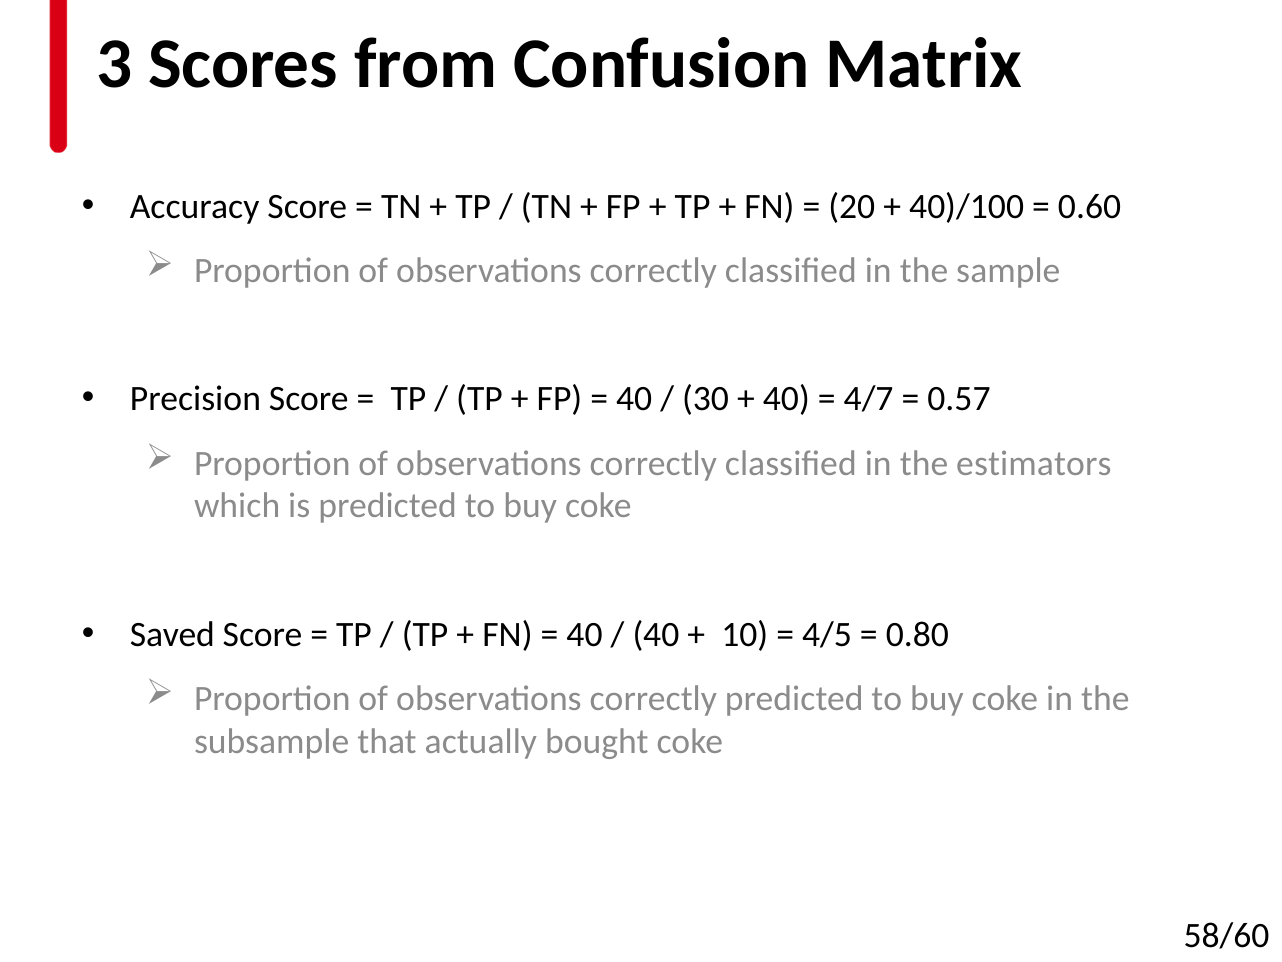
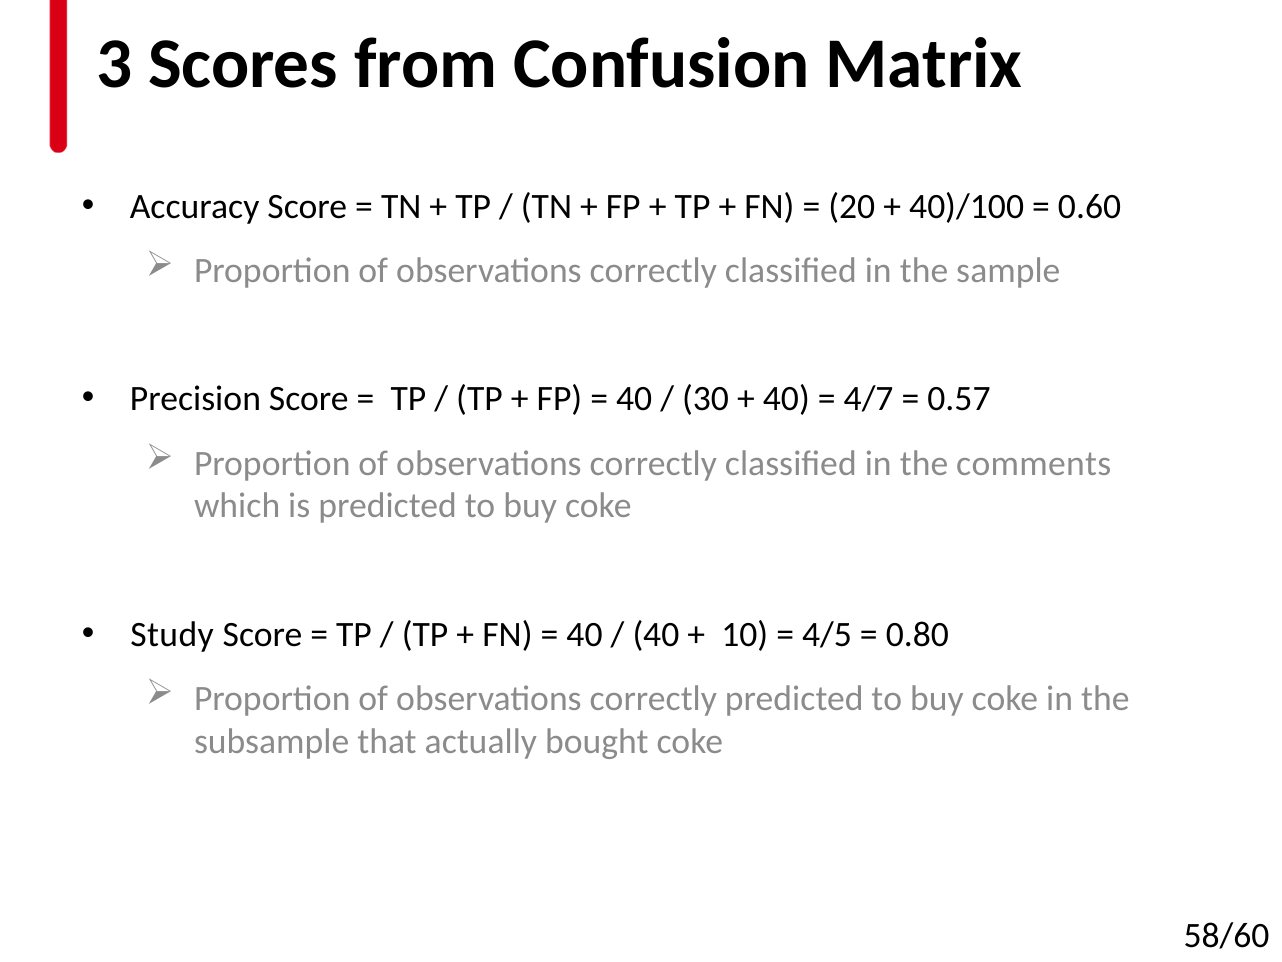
estimators: estimators -> comments (1034, 463)
Saved: Saved -> Study (172, 634)
